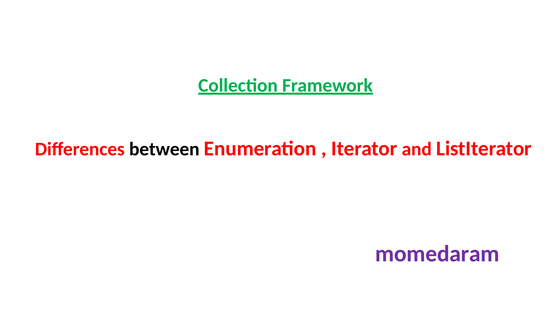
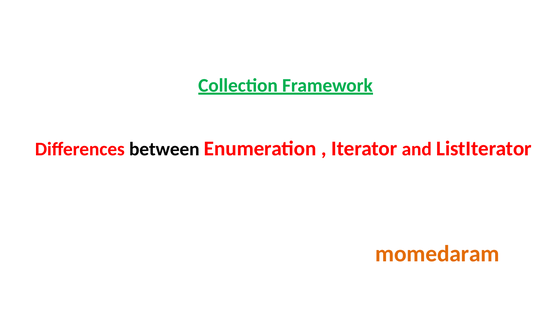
momedaram colour: purple -> orange (437, 254)
